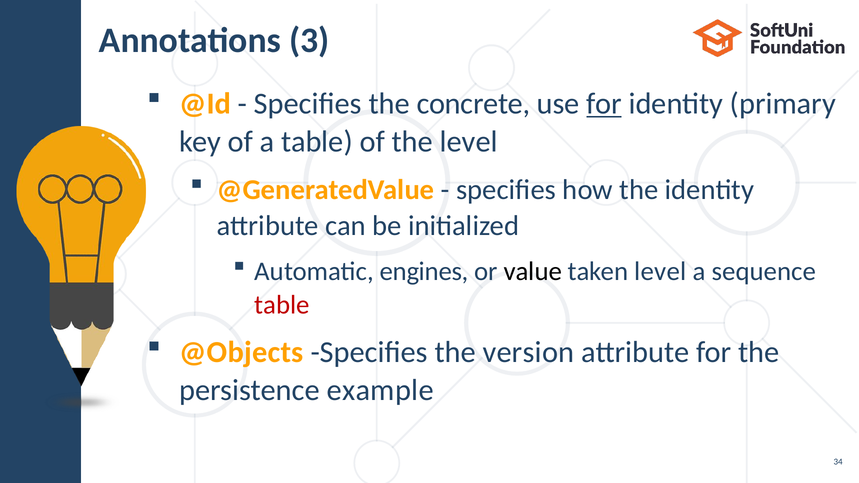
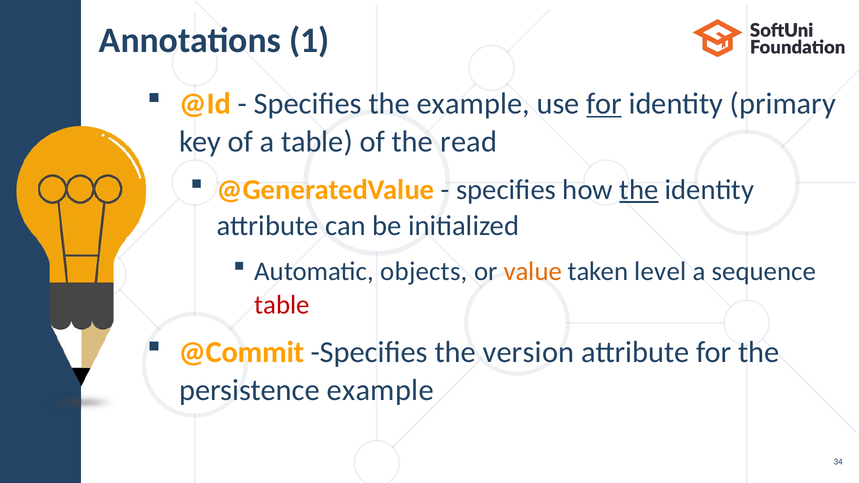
3: 3 -> 1 (309, 41)
the concrete: concrete -> example (473, 104)
the level: level -> read (469, 142)
the underline: none -> present (639, 190)
engines: engines -> objects (424, 271)
value colour: black -> orange (533, 271)
@Objects: @Objects -> @Commit (242, 352)
